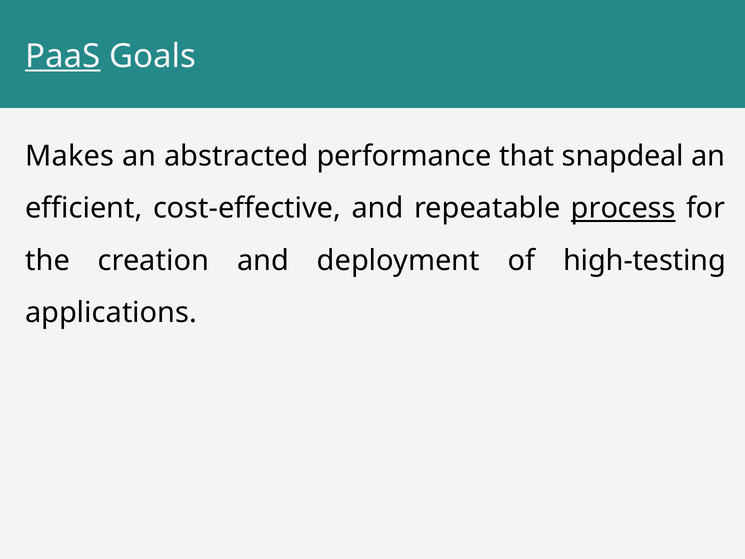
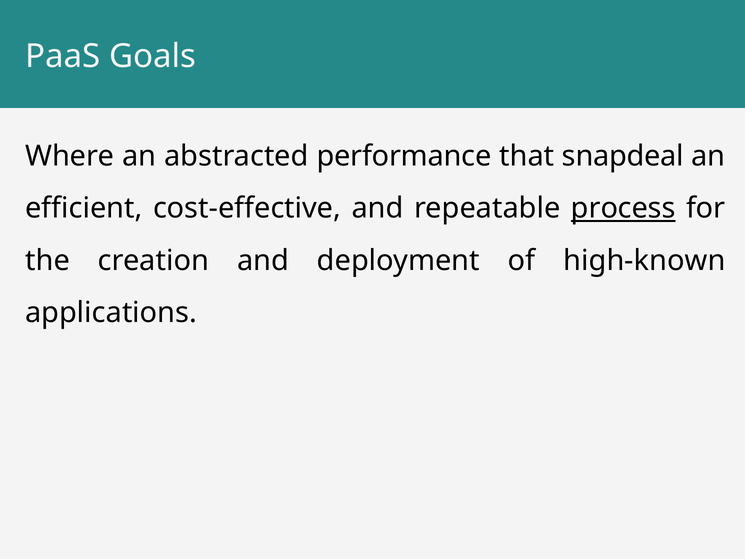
PaaS underline: present -> none (63, 56)
Makes: Makes -> Where (70, 156)
high-testing: high-testing -> high-known (644, 260)
